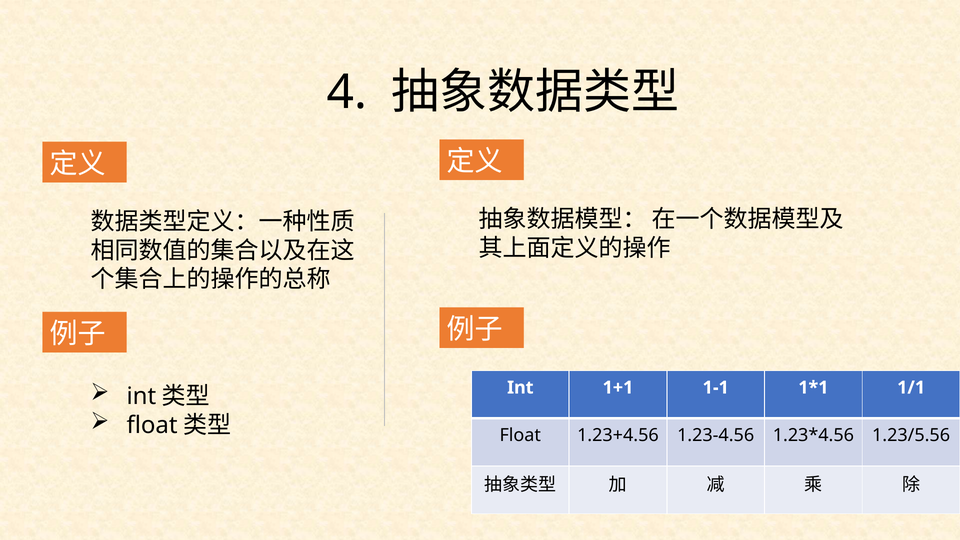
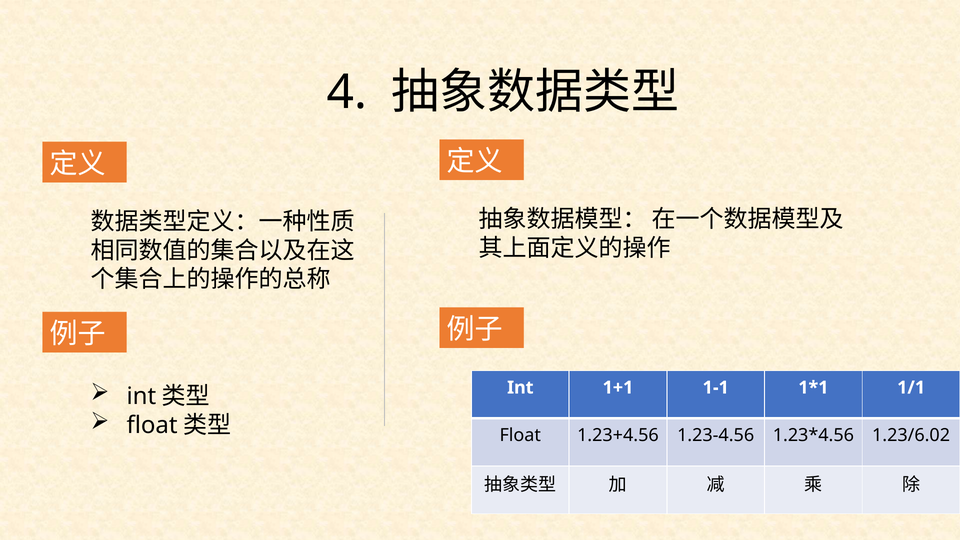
1.23/5.56: 1.23/5.56 -> 1.23/6.02 (911, 435)
